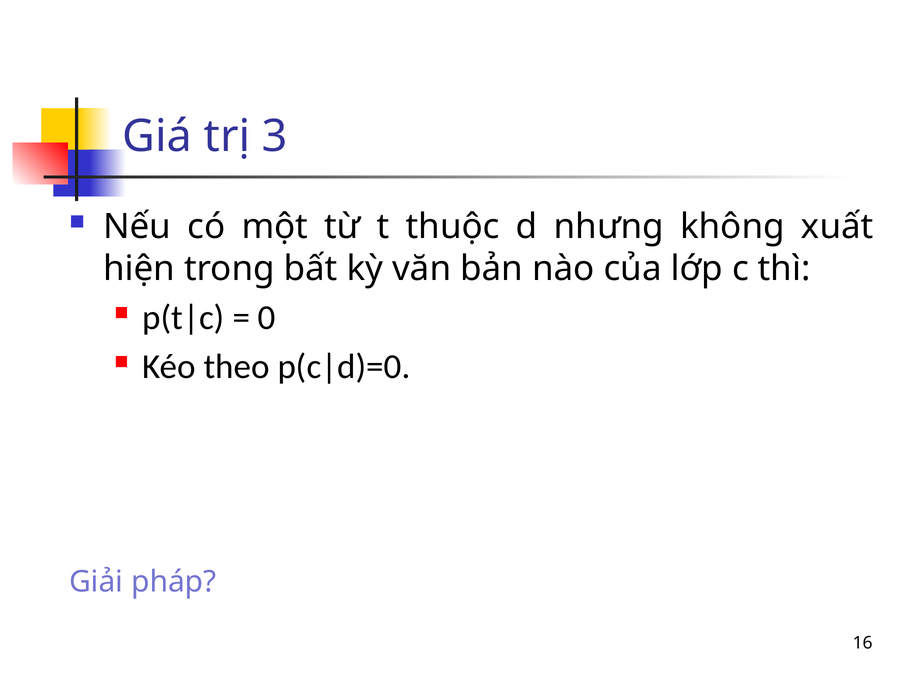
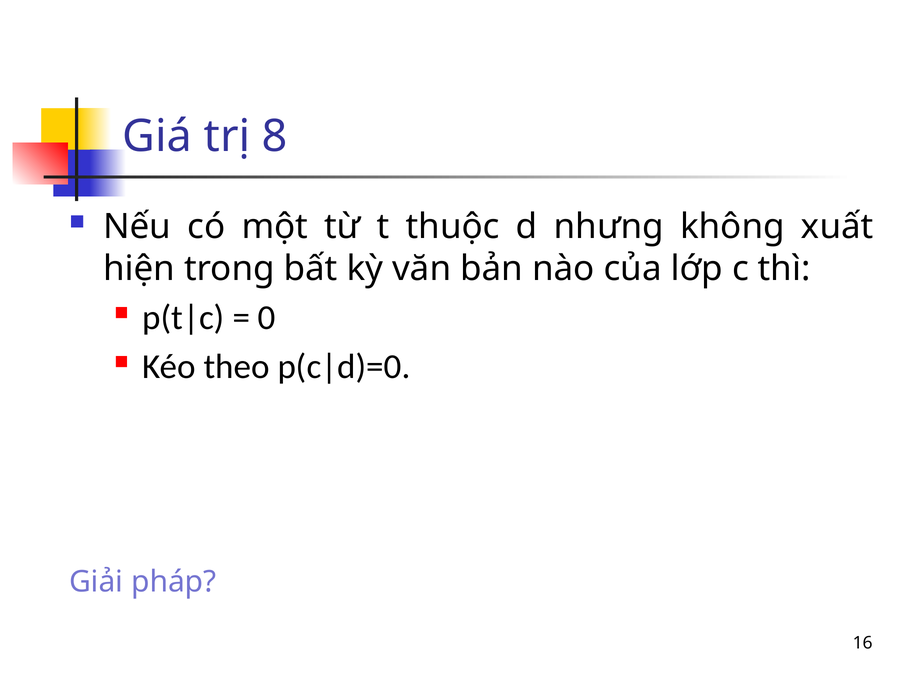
3: 3 -> 8 (275, 137)
